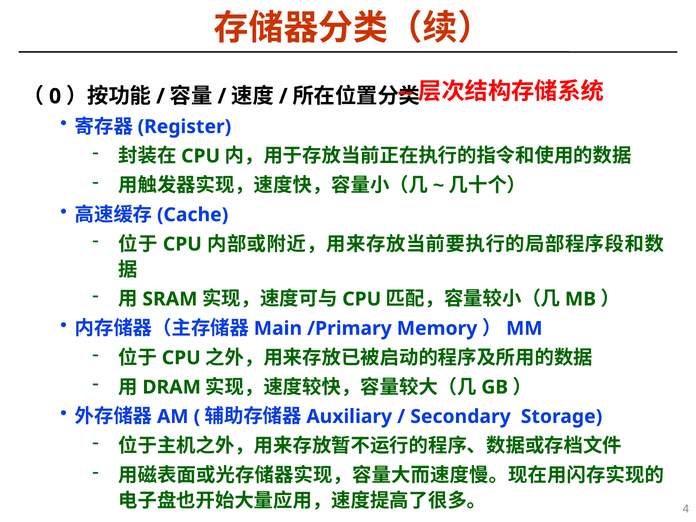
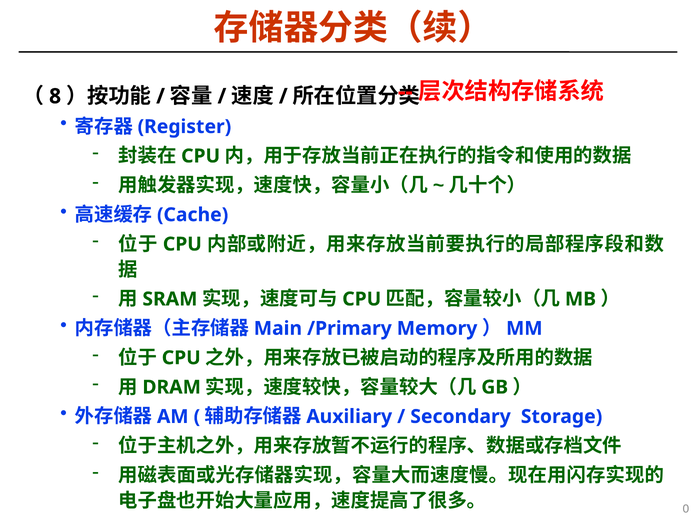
0: 0 -> 8 (55, 96)
4: 4 -> 0 (686, 509)
